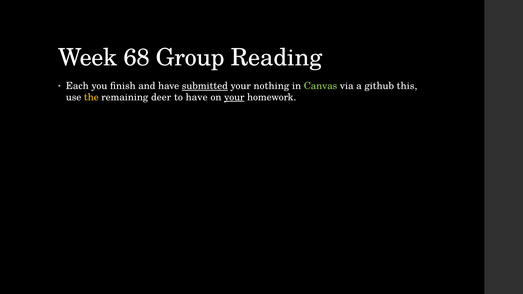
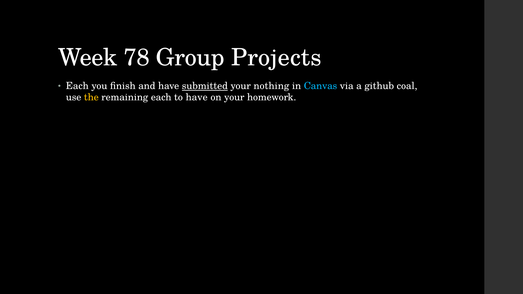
68: 68 -> 78 (137, 57)
Reading: Reading -> Projects (276, 57)
Canvas colour: light green -> light blue (321, 86)
this: this -> coal (407, 86)
remaining deer: deer -> each (161, 97)
your underline: present -> none (234, 97)
